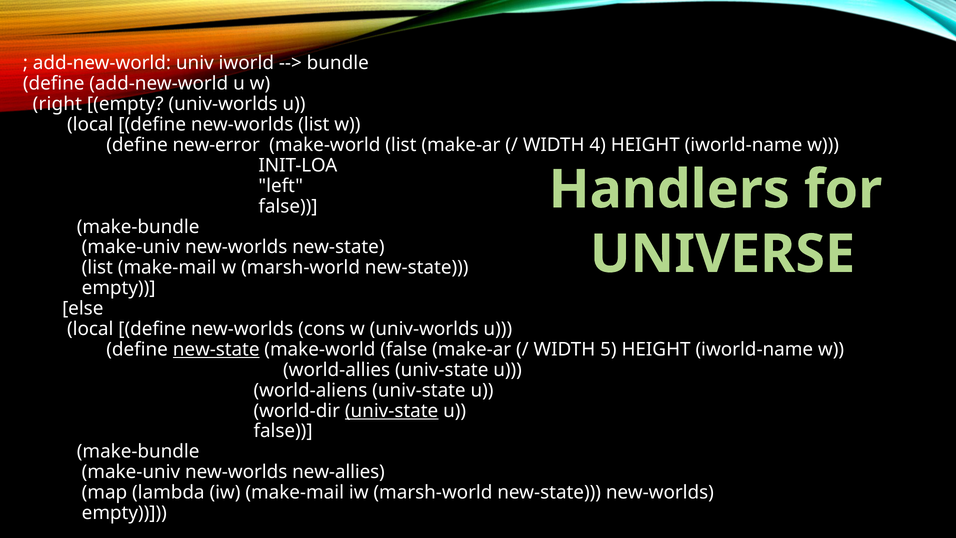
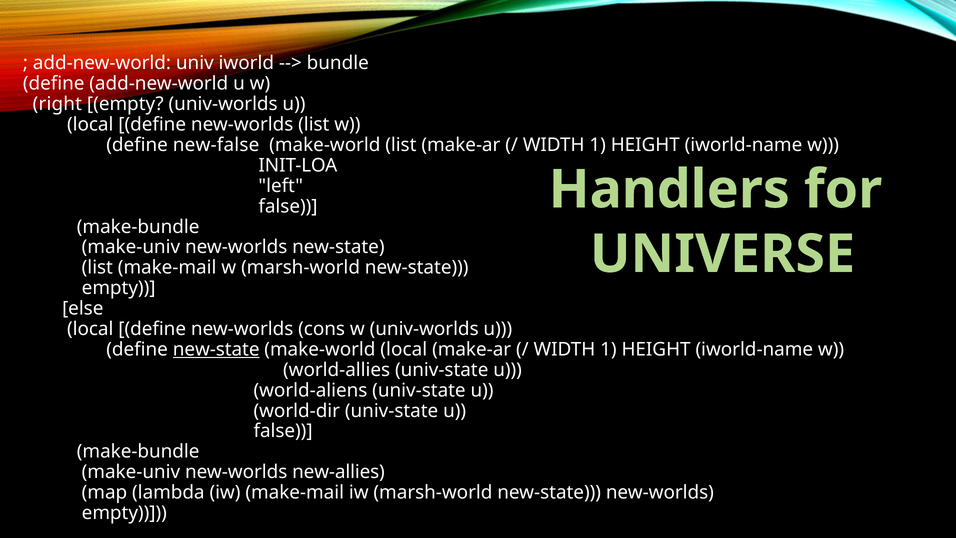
new-error: new-error -> new-false (216, 145)
4: 4 -> 1 (598, 145)
make-world false: false -> local (404, 349)
5: 5 -> 1 (608, 349)
univ-state underline: present -> none (392, 411)
